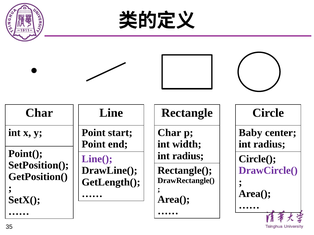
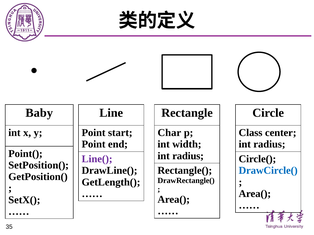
Char: Char -> Baby (39, 113)
Baby: Baby -> Class (251, 133)
DrawCircle( colour: purple -> blue (268, 171)
